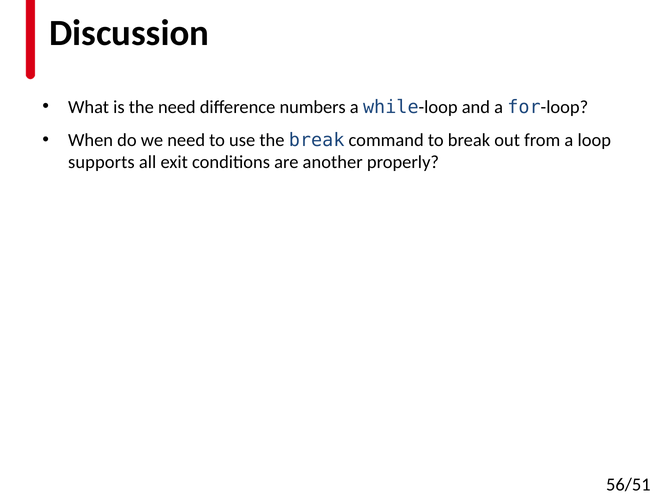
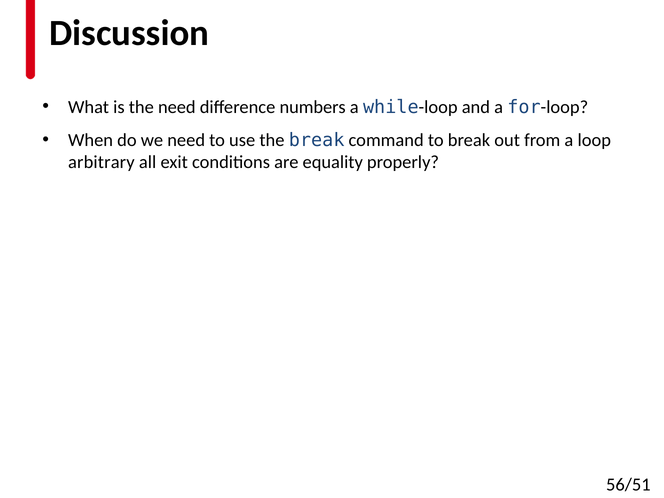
supports: supports -> arbitrary (101, 162)
another: another -> equality (333, 162)
